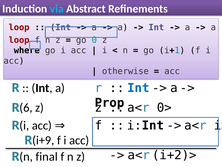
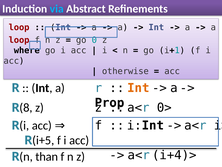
Int colour: blue -> orange (138, 88)
6: 6 -> 8 (26, 107)
i+9: i+9 -> i+5 (43, 140)
i+2)>: i+2)> -> i+4)> (174, 155)
final: final -> than (47, 156)
